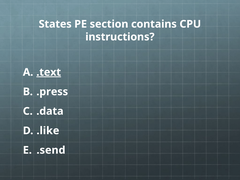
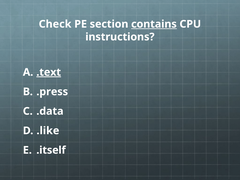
States: States -> Check (55, 24)
contains underline: none -> present (154, 24)
.send: .send -> .itself (51, 150)
